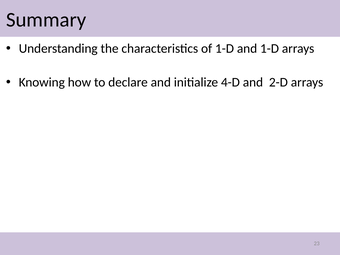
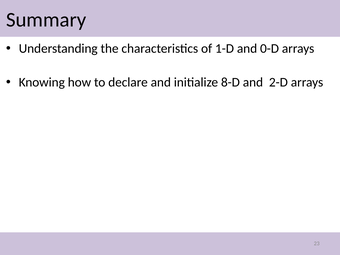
and 1-D: 1-D -> 0-D (270, 48)
4-D: 4-D -> 8-D (230, 82)
